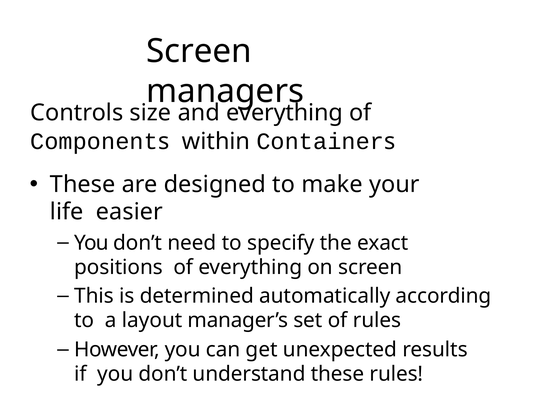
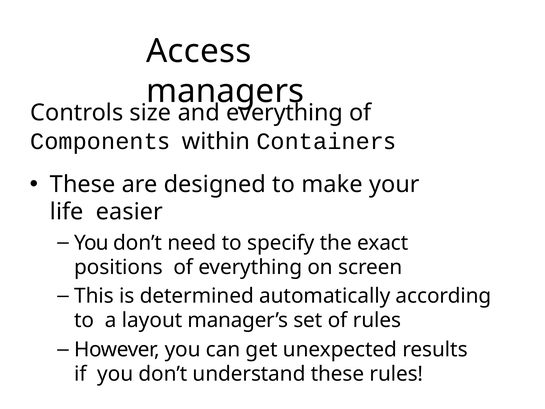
Screen: Screen -> Access (199, 51)
